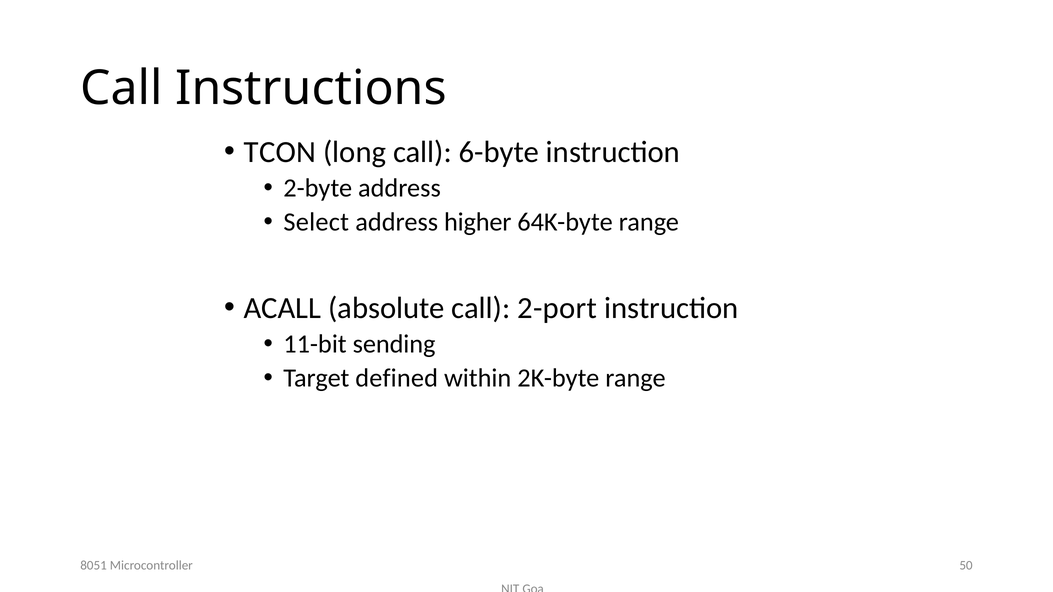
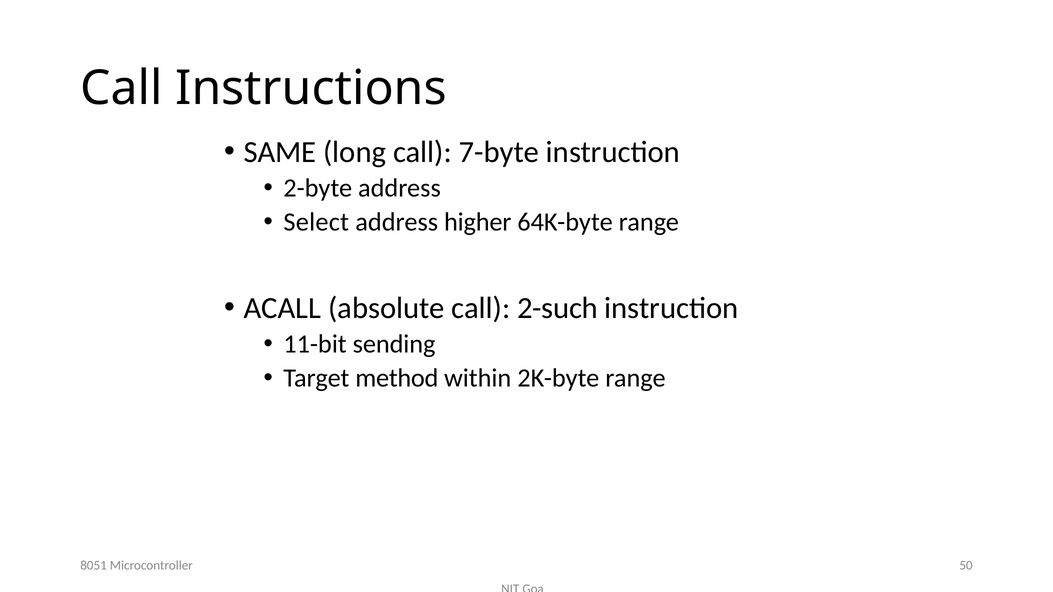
TCON: TCON -> SAME (280, 152)
6-byte: 6-byte -> 7-byte (499, 152)
2-port: 2-port -> 2-such (557, 308)
defined: defined -> method (397, 378)
